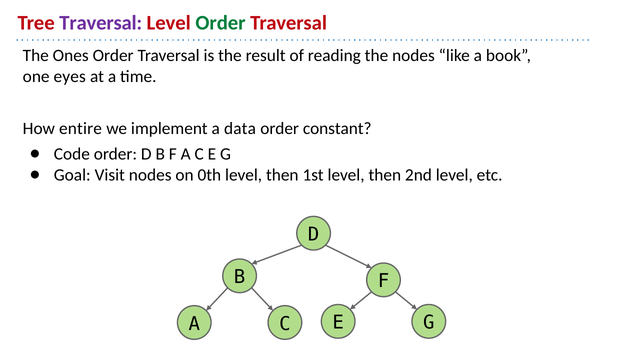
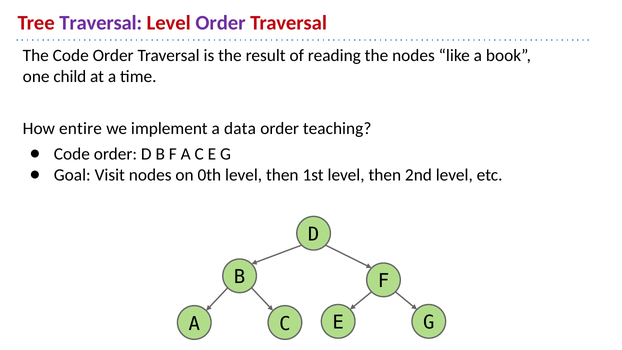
Order colour: green -> purple (221, 23)
The Ones: Ones -> Code (71, 56)
eyes: eyes -> child (70, 76)
constant: constant -> teaching (337, 128)
